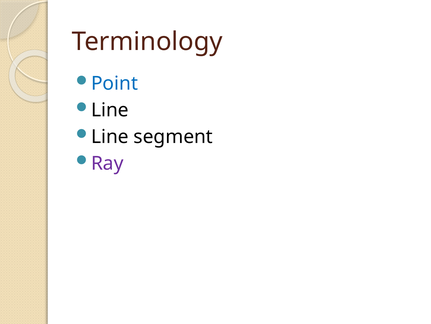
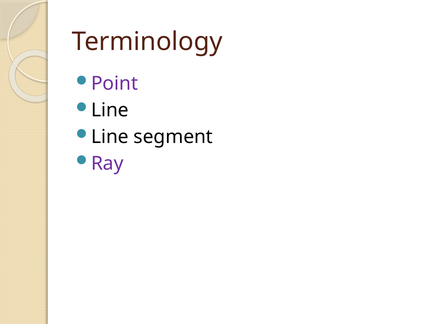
Point colour: blue -> purple (115, 83)
